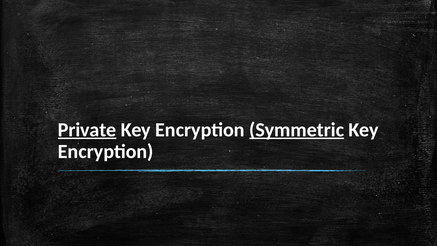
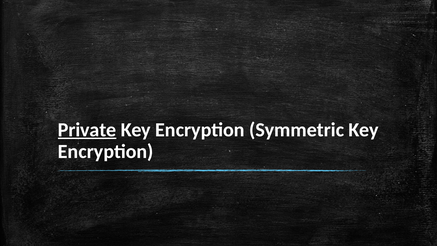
Symmetric underline: present -> none (297, 130)
